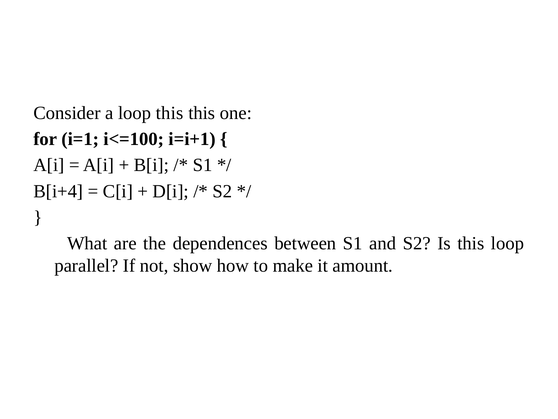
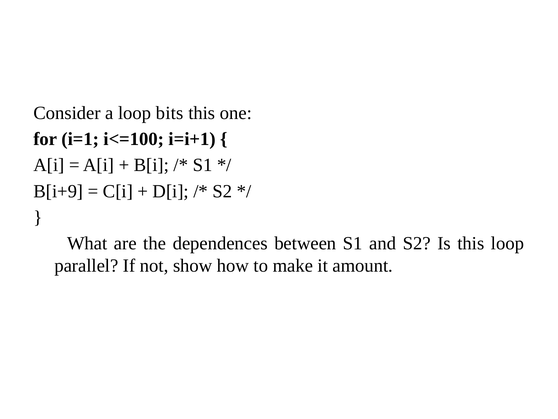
loop this: this -> bits (170, 113)
B[i+4: B[i+4 -> B[i+9 (58, 191)
